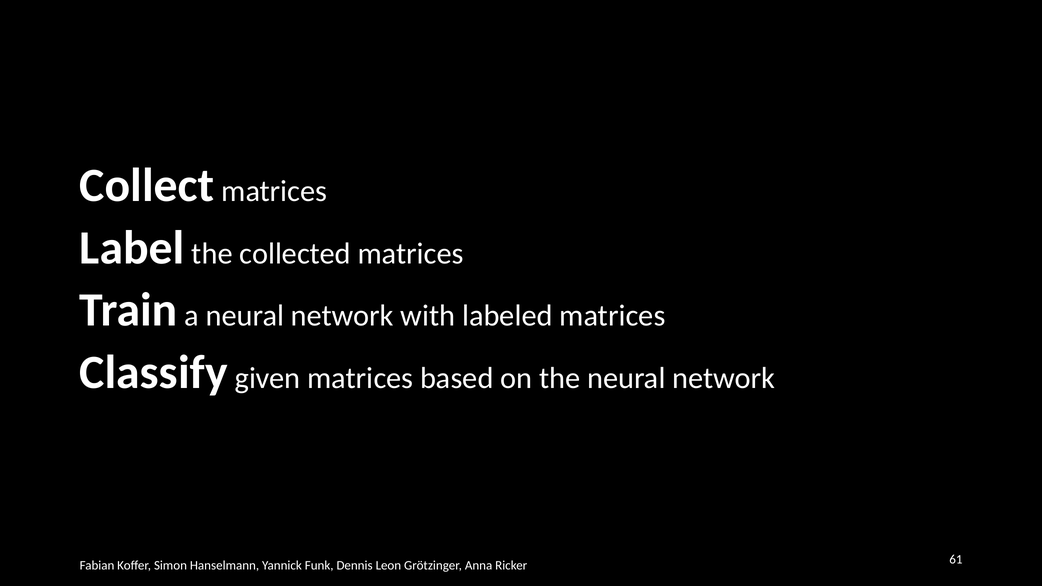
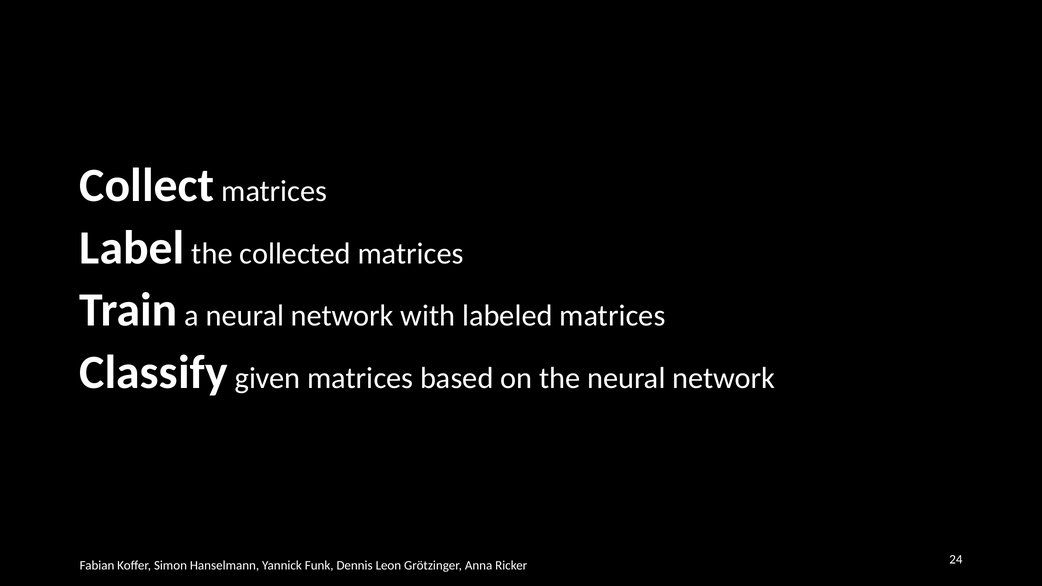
61: 61 -> 24 (956, 560)
